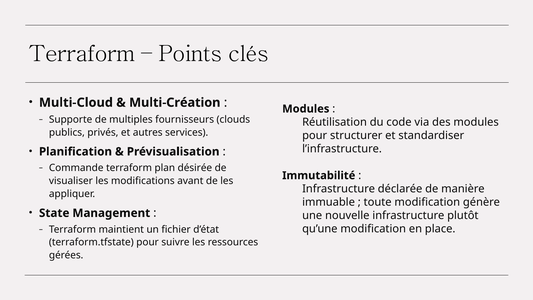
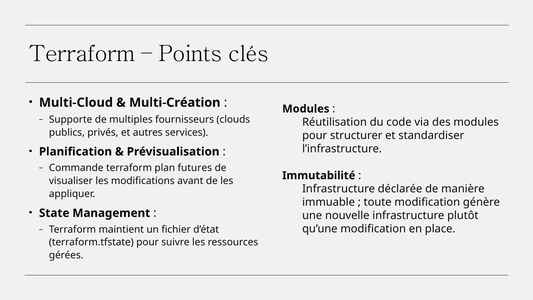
désirée: désirée -> futures (195, 168)
